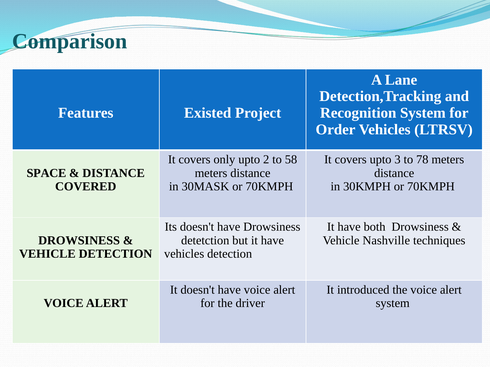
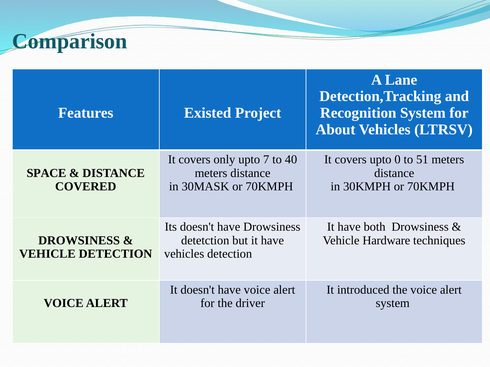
Order: Order -> About (336, 130)
2: 2 -> 7 (266, 160)
58: 58 -> 40 (291, 160)
3: 3 -> 0 (398, 160)
78: 78 -> 51 (422, 160)
Nashville: Nashville -> Hardware (386, 241)
